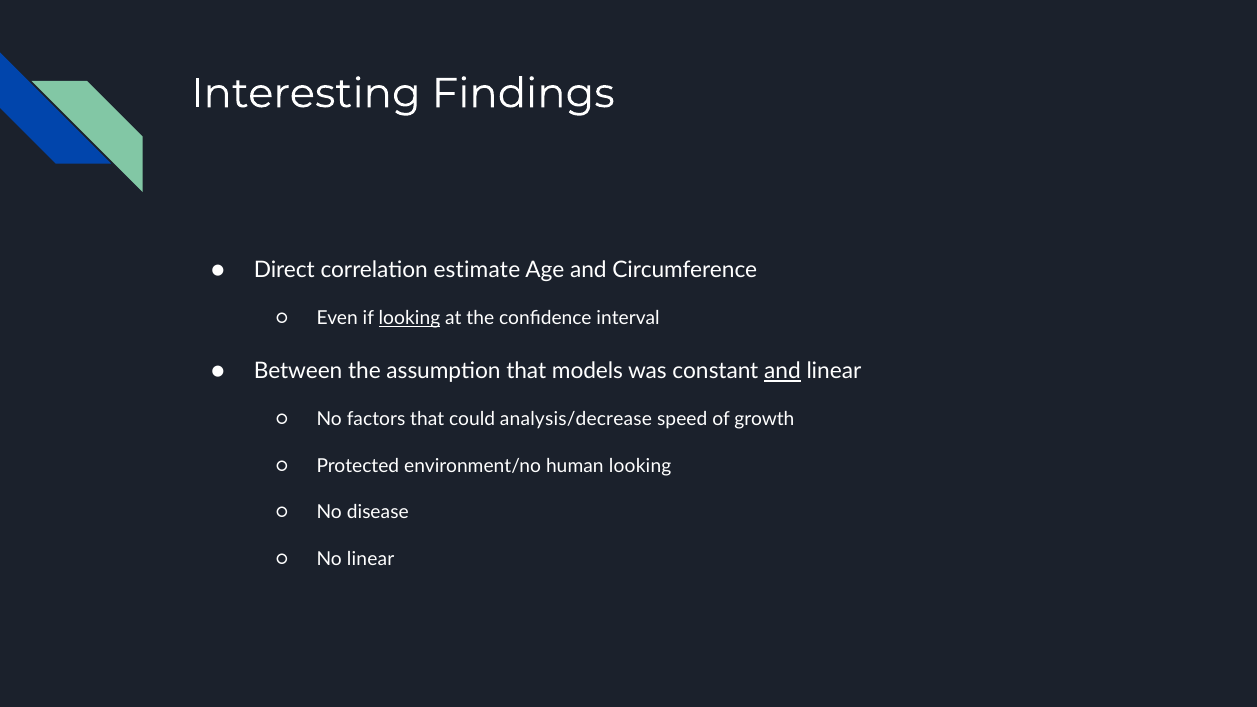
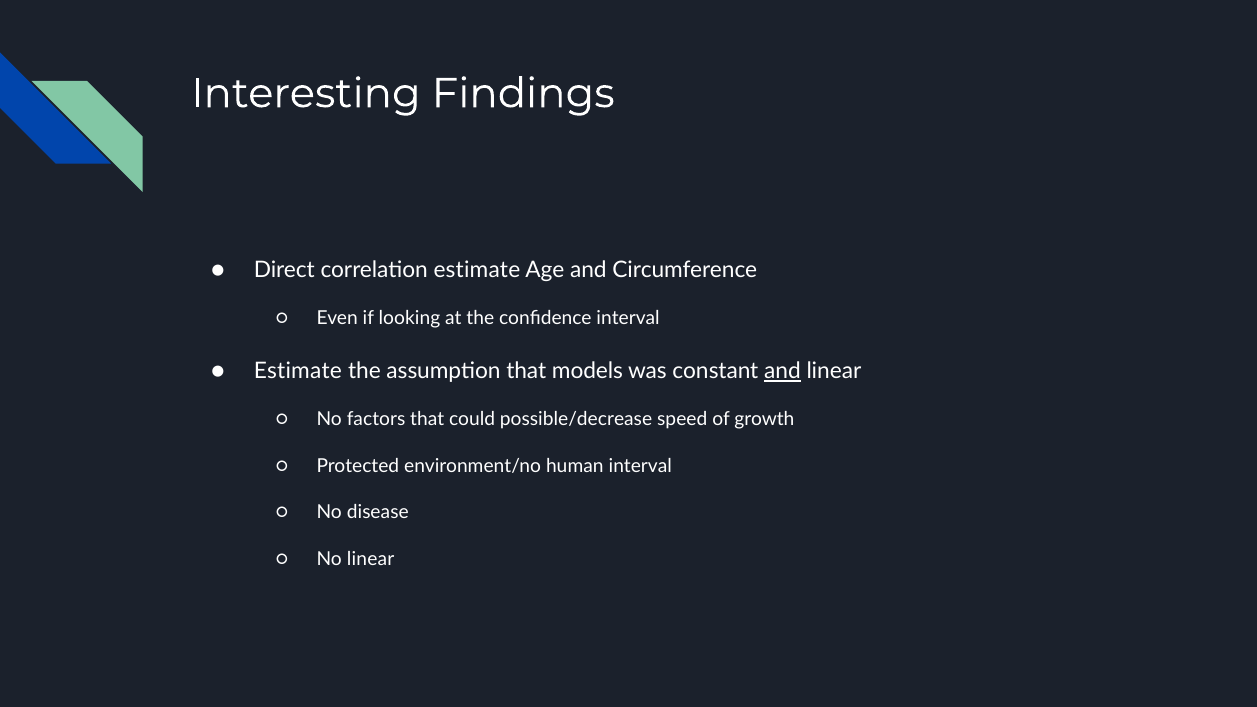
looking underline: present -> none (409, 318)
Between: Between -> Estimate (298, 371)
analysis/decrease: analysis/decrease -> possible/decrease (576, 419)
human looking: looking -> interval (640, 466)
